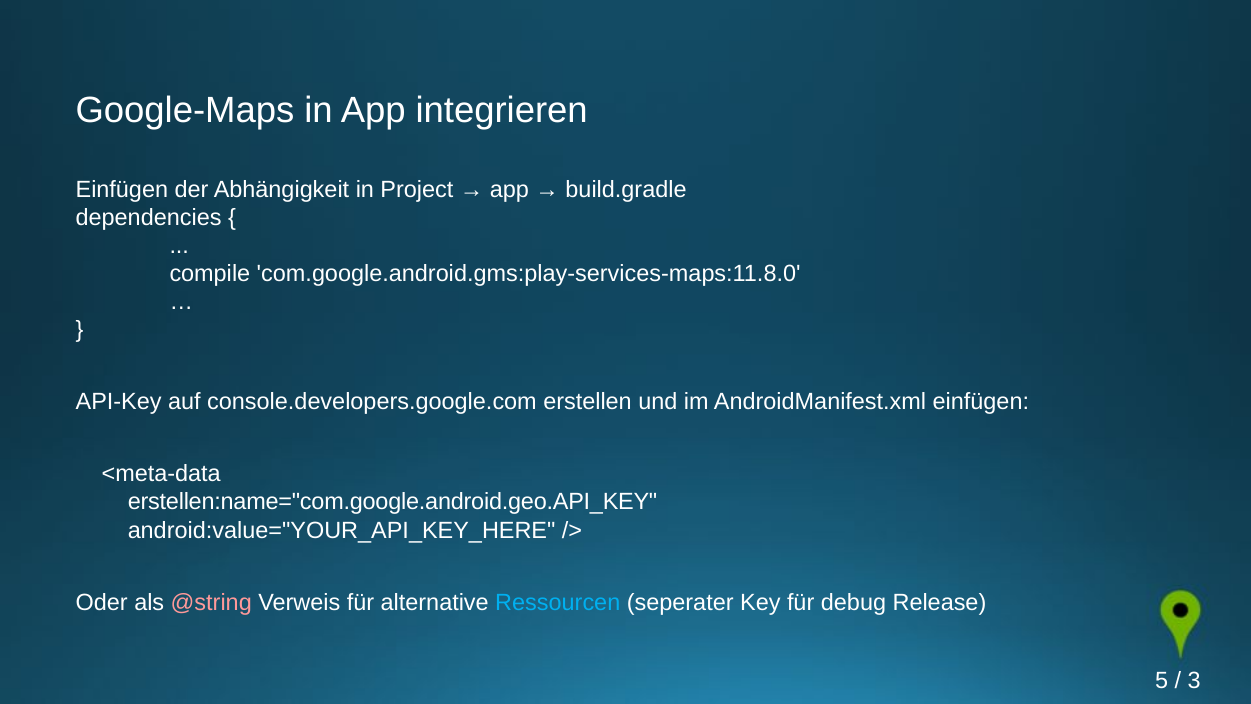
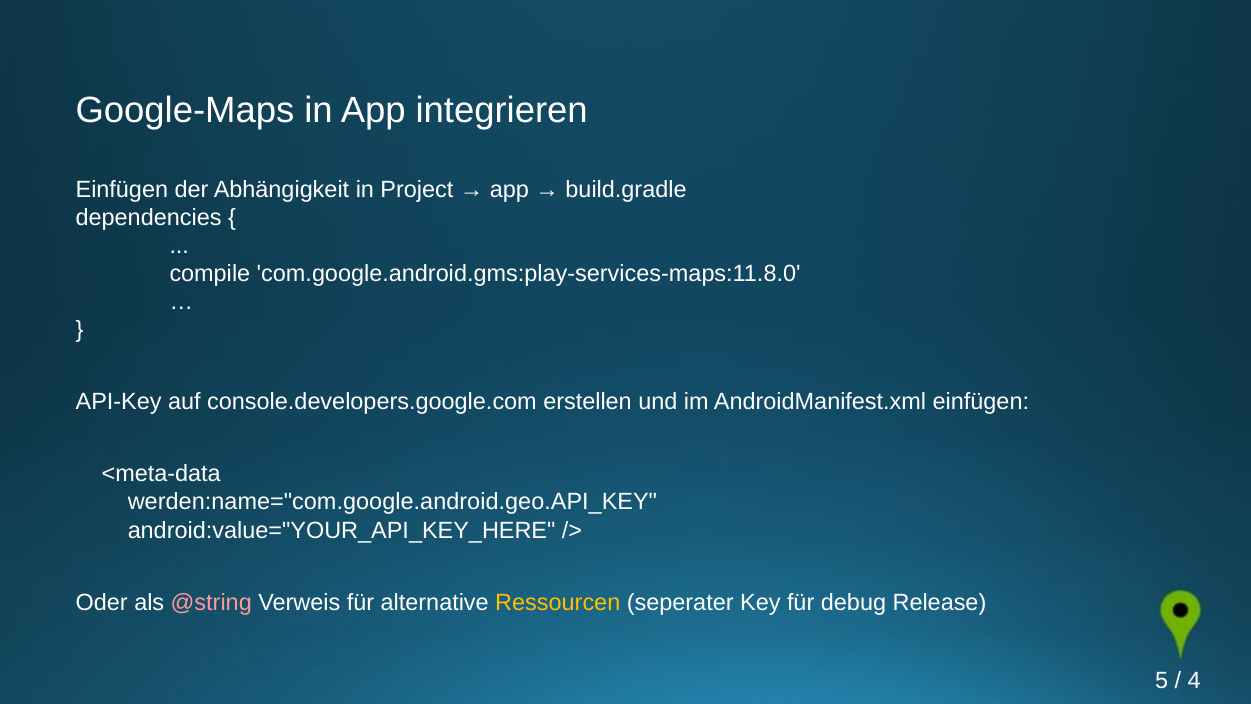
erstellen:name="com.google.android.geo.API_KEY: erstellen:name="com.google.android.geo.API_KEY -> werden:name="com.google.android.geo.API_KEY (392, 502)
Ressourcen colour: light blue -> yellow (558, 602)
3: 3 -> 4 (1194, 680)
